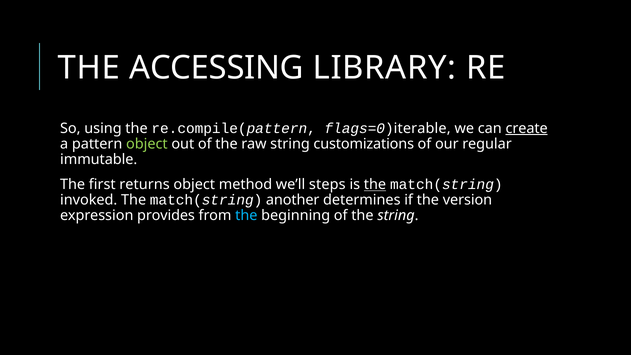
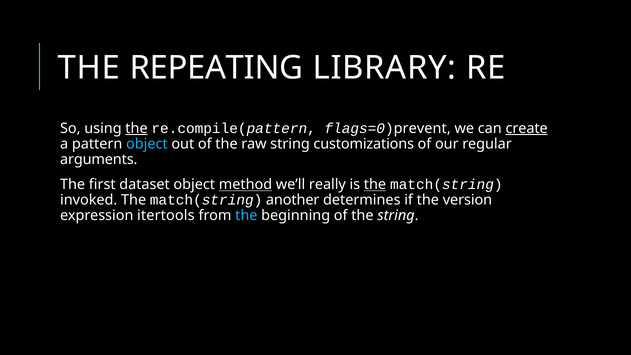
ACCESSING: ACCESSING -> REPEATING (217, 68)
the underline: none -> present (137, 128)
iterable: iterable -> prevent (422, 128)
object colour: light green -> light blue (147, 144)
immutable: immutable -> arguments (99, 160)
returns: returns -> dataset (145, 184)
method underline: none -> present (245, 184)
steps: steps -> really (327, 184)
provides: provides -> itertools (166, 216)
